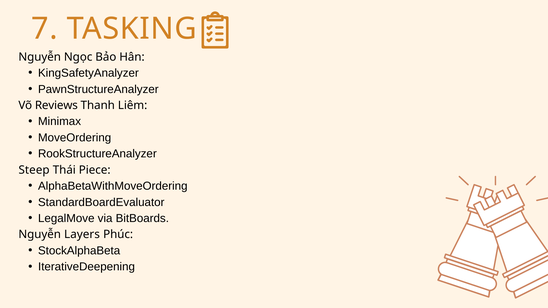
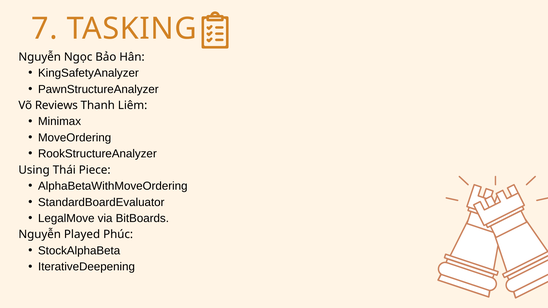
Steep: Steep -> Using (34, 170)
Layers: Layers -> Played (82, 235)
